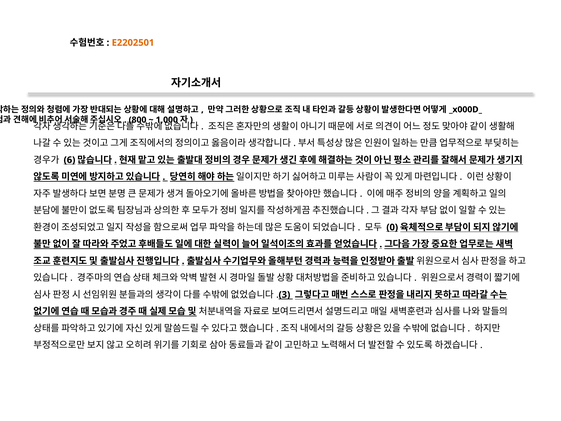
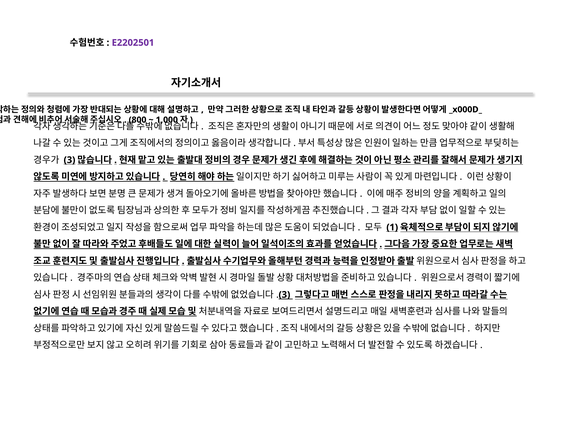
E2202501 colour: orange -> purple (133, 43)
6: 6 -> 3 (69, 160)
0: 0 -> 1 (392, 227)
